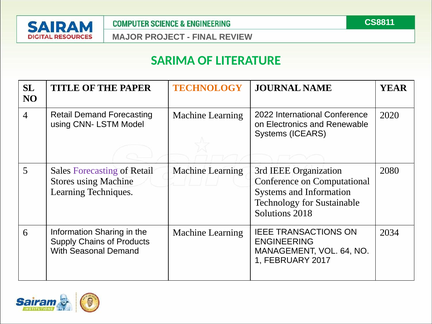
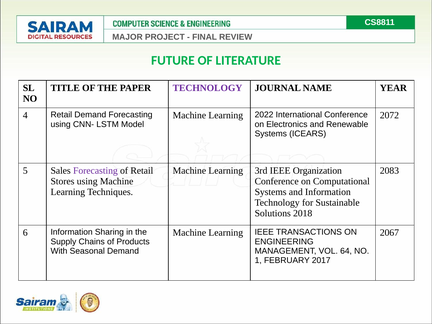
SARIMA: SARIMA -> FUTURE (173, 60)
TECHNOLOGY colour: orange -> purple (208, 88)
2020: 2020 -> 2072 (389, 115)
2080: 2080 -> 2083 (389, 171)
2034: 2034 -> 2067 (389, 233)
